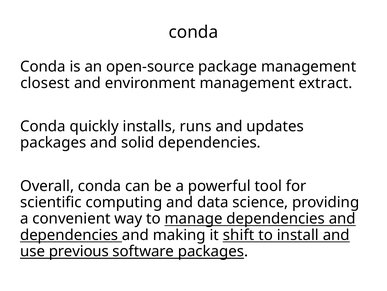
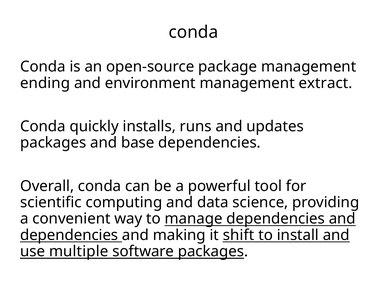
closest: closest -> ending (45, 83)
solid: solid -> base (138, 142)
previous: previous -> multiple (79, 251)
